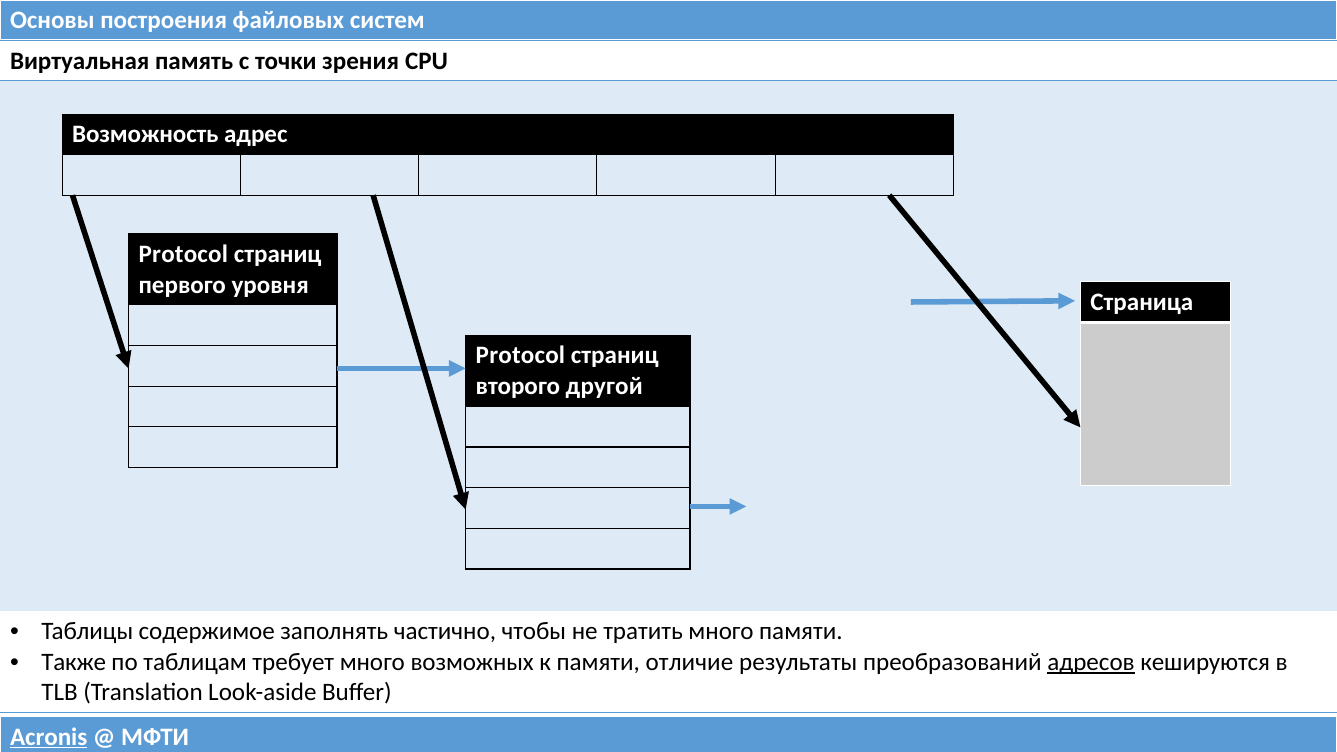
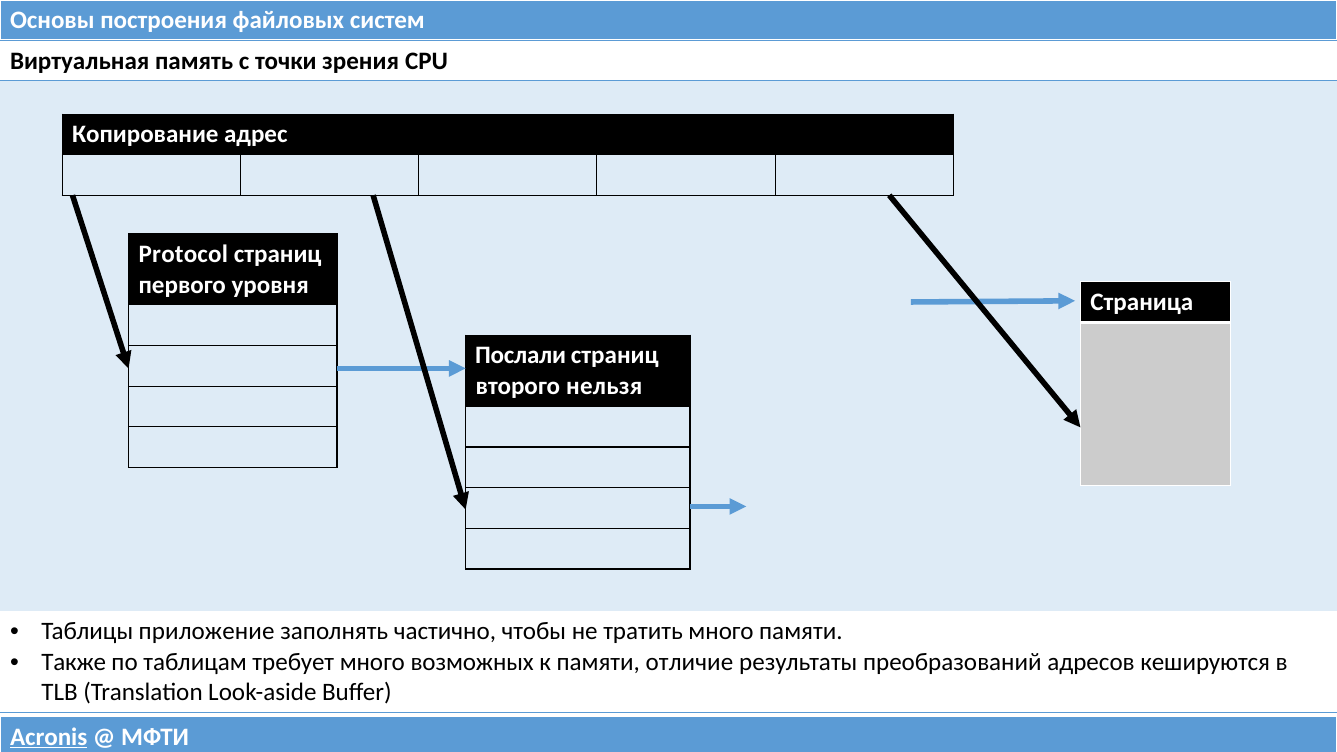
Возможность: Возможность -> Копирование (145, 135)
Protocol: Protocol -> Послали (521, 356)
другой: другой -> нельзя (604, 386)
содержимое: содержимое -> приложение (207, 632)
адресов underline: present -> none (1091, 662)
